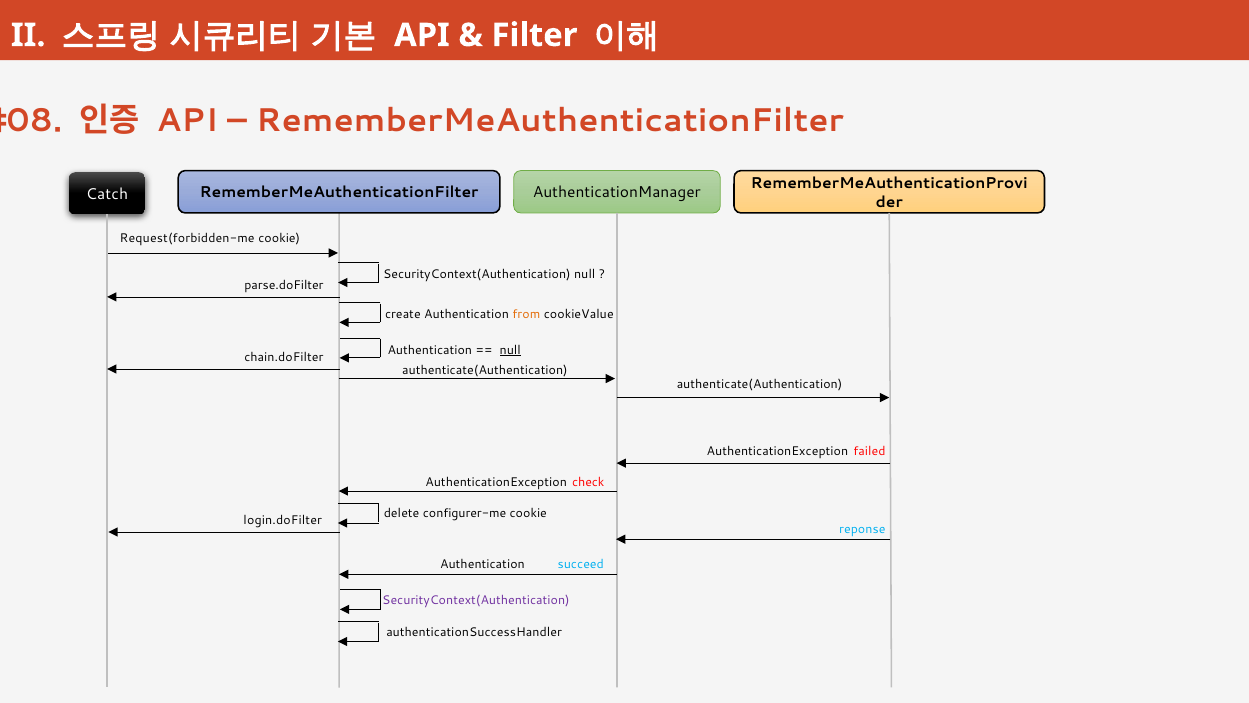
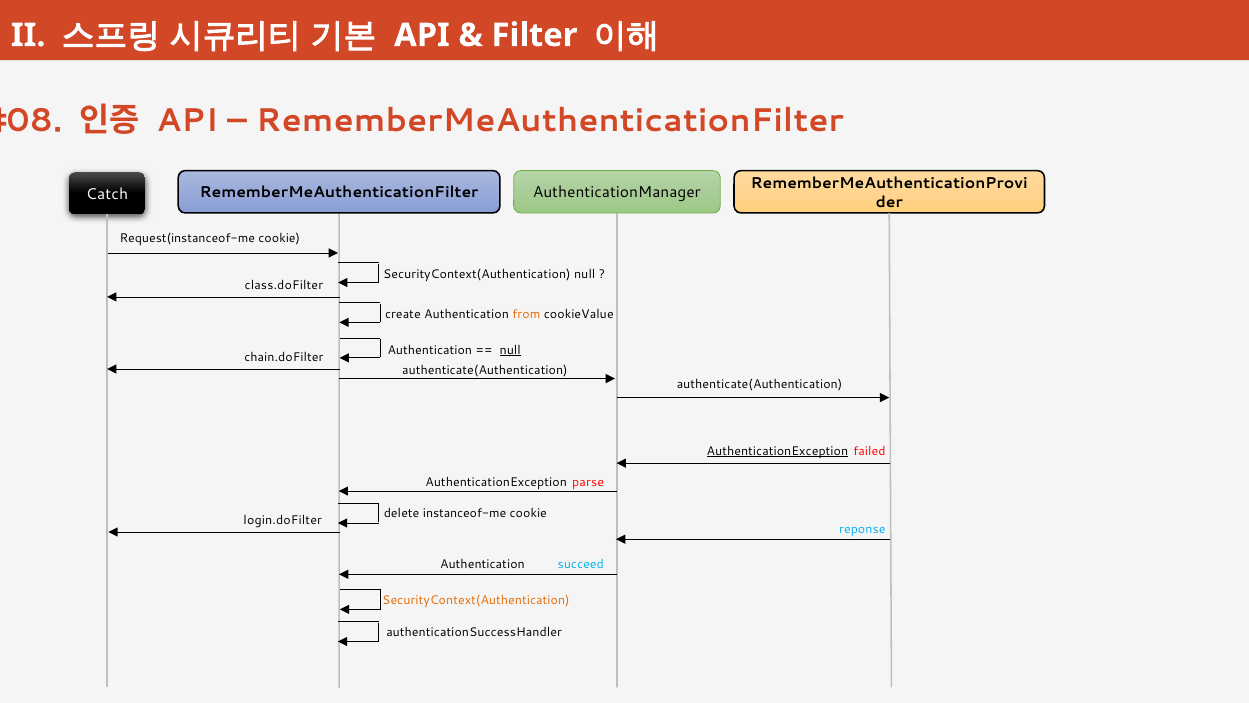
Request(forbidden-me: Request(forbidden-me -> Request(instanceof-me (187, 238)
parse.doFilter: parse.doFilter -> class.doFilter (284, 286)
AuthenticationException underline: none -> present (777, 451)
check: check -> parse (588, 482)
configurer-me: configurer-me -> instanceof-me (465, 513)
SecurityContext(Authentication colour: purple -> orange (476, 600)
